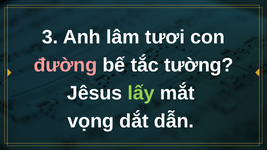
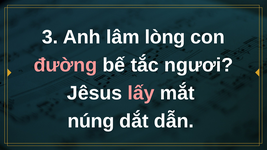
tươi: tươi -> lòng (165, 37)
tường: tường -> ngươi (199, 65)
lấy colour: light green -> pink (141, 93)
vọng: vọng -> núng (91, 121)
